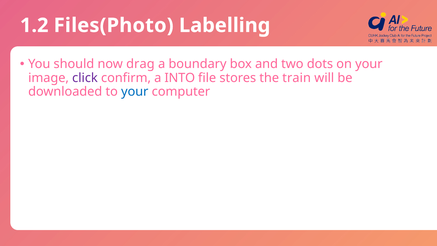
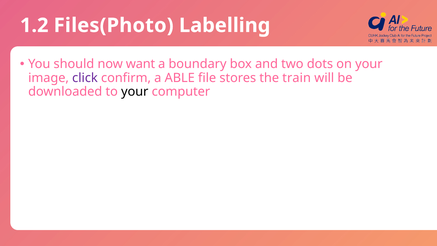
drag: drag -> want (141, 64)
INTO: INTO -> ABLE (180, 78)
your colour: blue -> black (135, 92)
